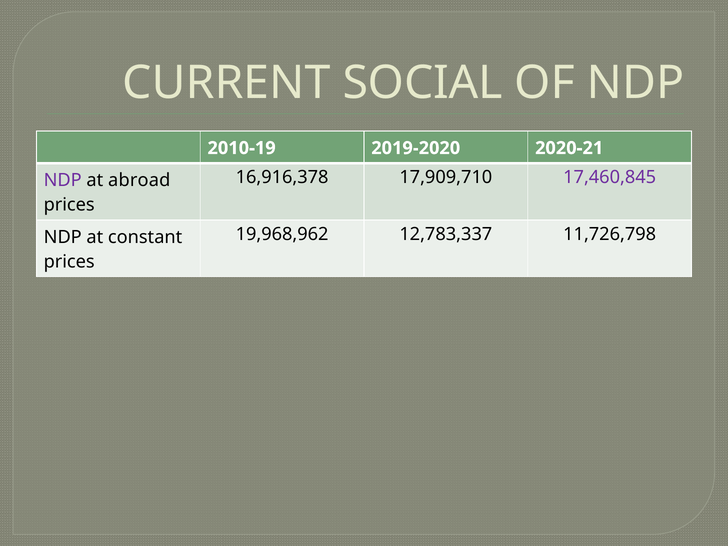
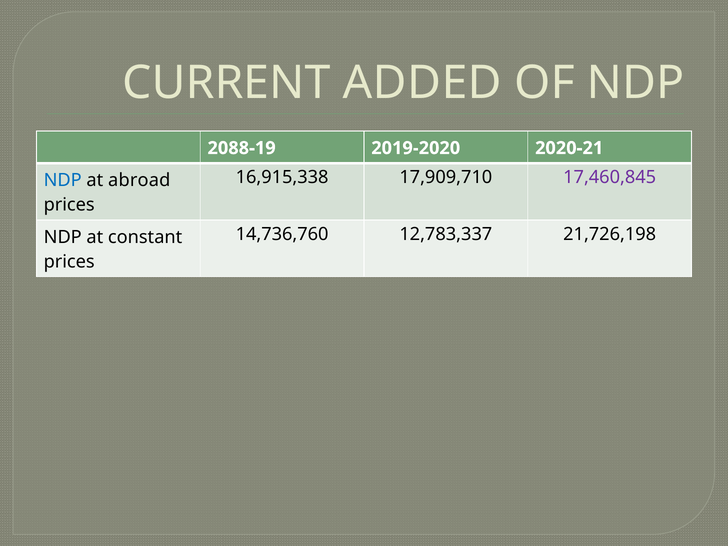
SOCIAL: SOCIAL -> ADDED (422, 83)
2010-19: 2010-19 -> 2088-19 (242, 148)
16,916,378: 16,916,378 -> 16,915,338 (282, 177)
NDP colour: purple -> blue (63, 180)
19,968,962: 19,968,962 -> 14,736,760 (282, 234)
11,726,798: 11,726,798 -> 21,726,198 (610, 234)
